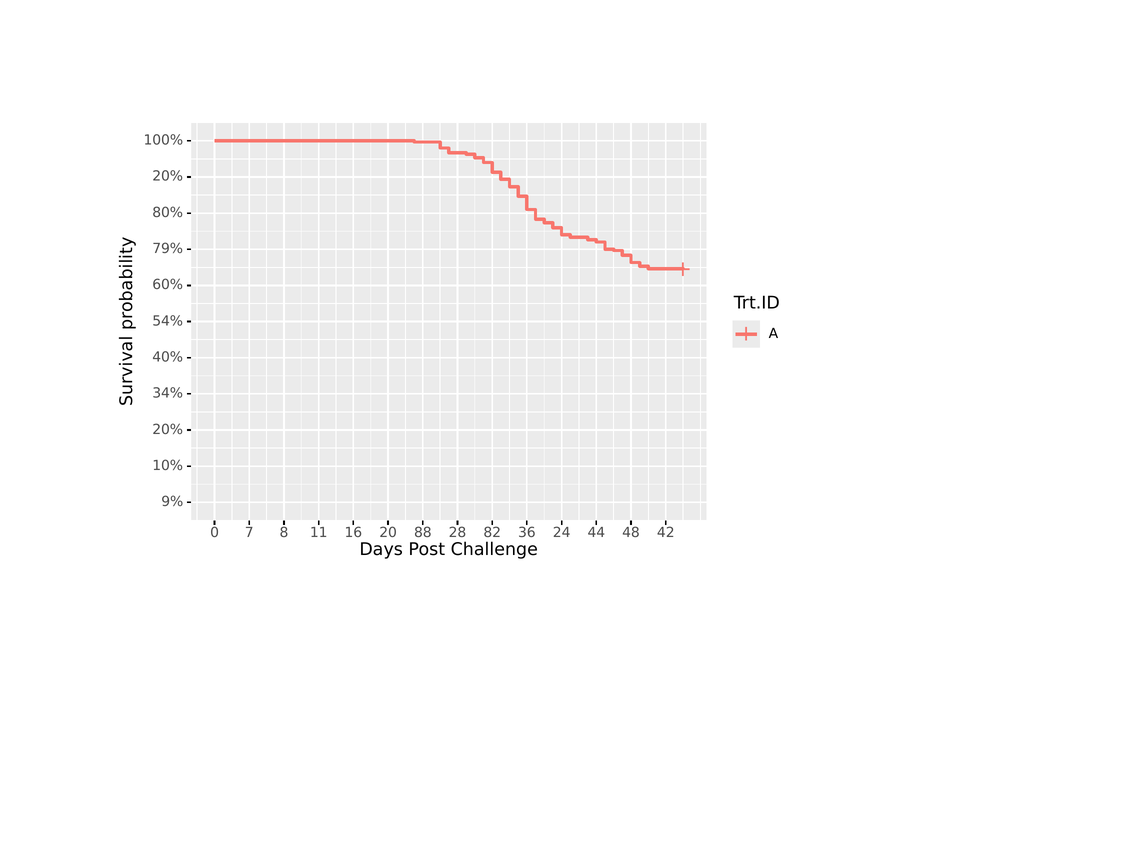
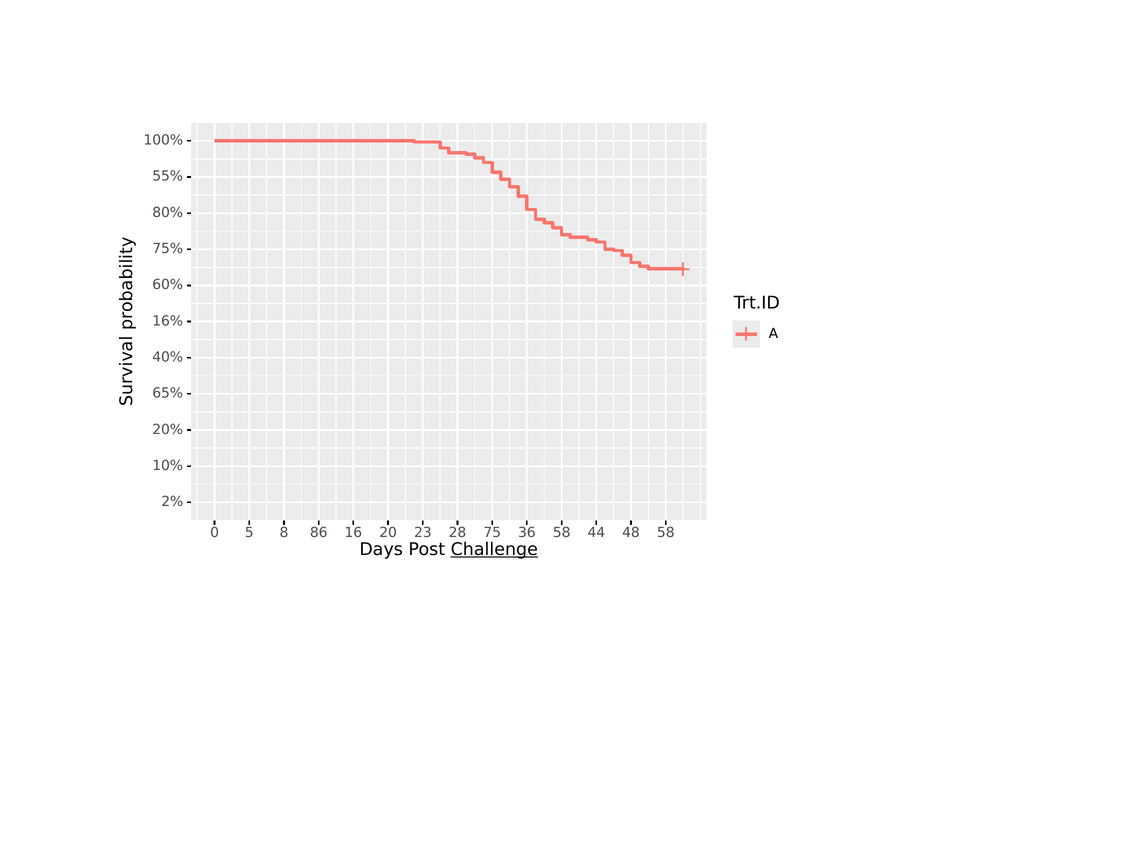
20%: 20% -> 55% (168, 176)
79%: 79% -> 75% (168, 249)
54%: 54% -> 16% (168, 321)
34%: 34% -> 65% (168, 393)
9%: 9% -> 2% (172, 502)
7: 7 -> 5 (249, 533)
11: 11 -> 86 (319, 533)
88: 88 -> 23 (423, 533)
82: 82 -> 75 (492, 533)
36 24: 24 -> 58 (562, 533)
48 42: 42 -> 58 (666, 533)
Challenge underline: none -> present (494, 549)
